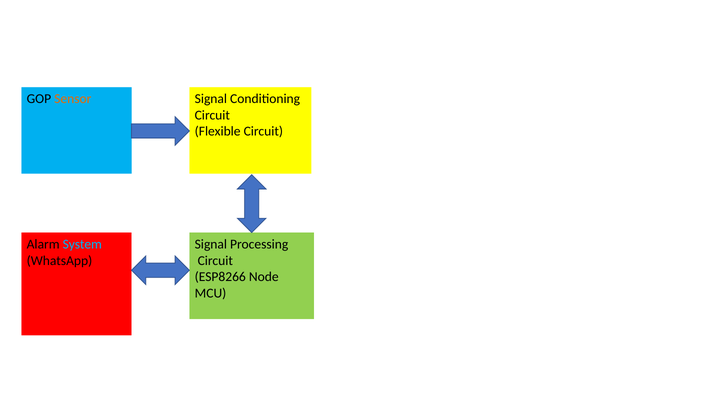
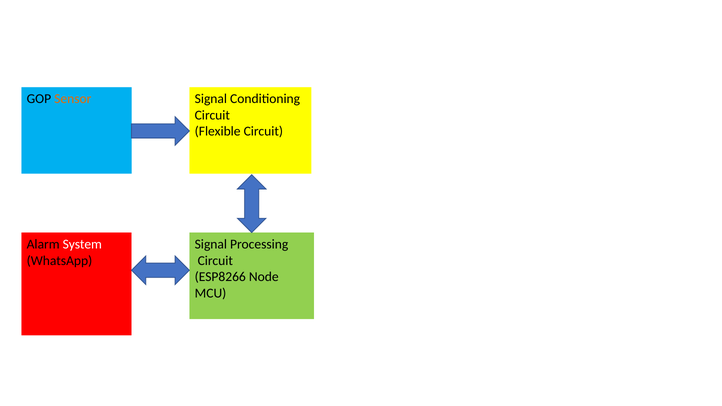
System colour: light blue -> white (82, 244)
